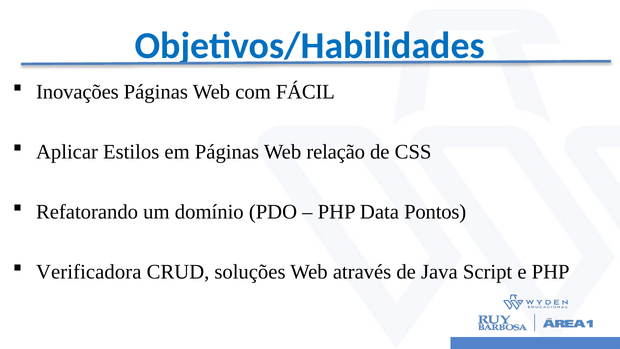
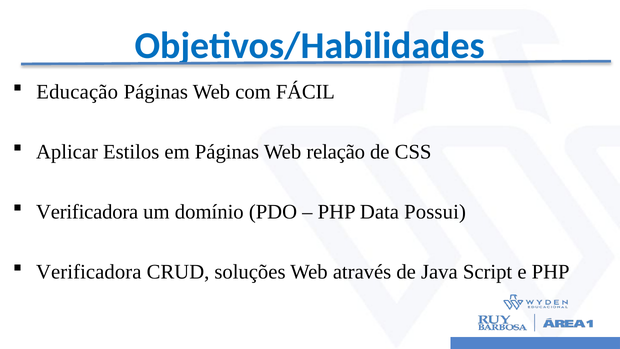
Inovações: Inovações -> Educação (77, 92)
Refatorando: Refatorando -> Verificadora (87, 212)
Pontos: Pontos -> Possui (435, 212)
